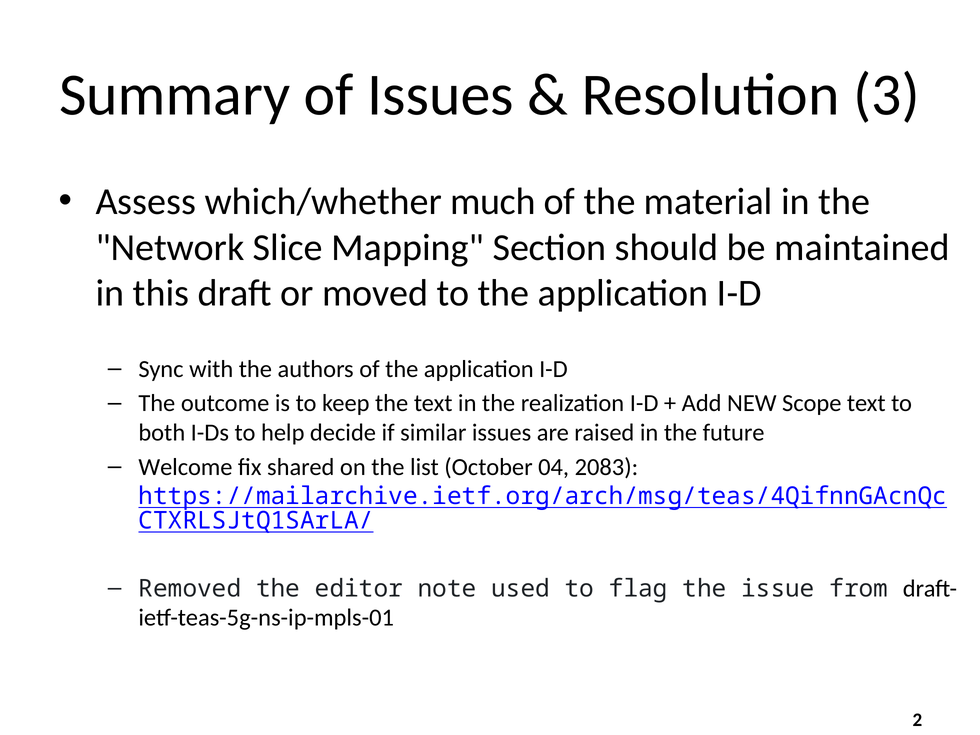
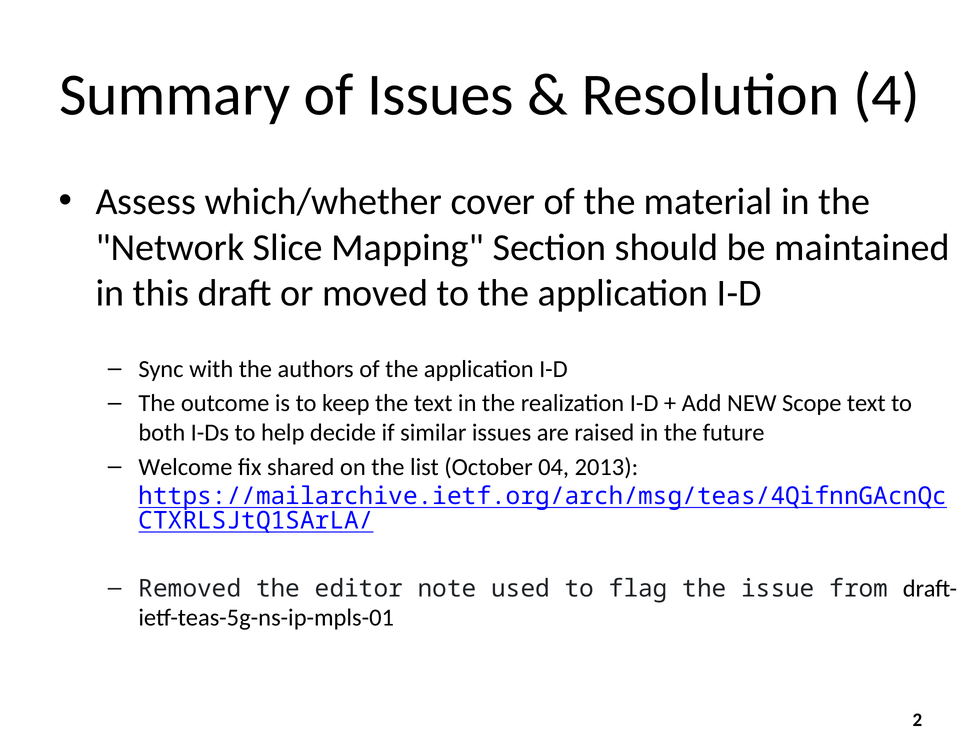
3: 3 -> 4 (886, 95)
much: much -> cover (493, 202)
2083: 2083 -> 2013 (606, 467)
